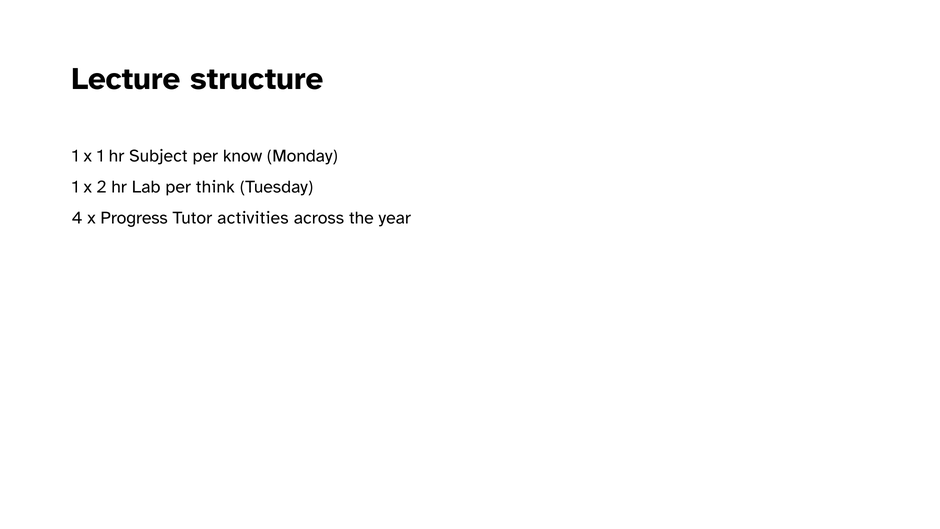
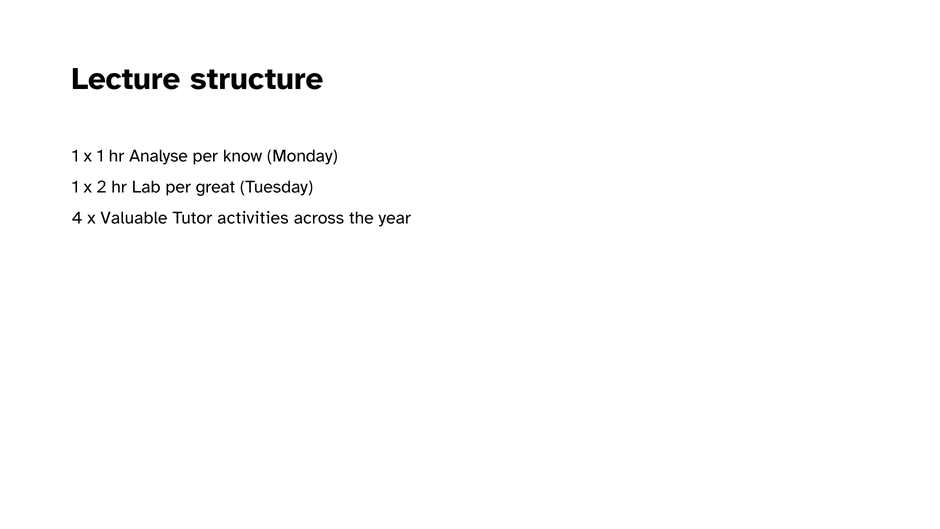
Subject: Subject -> Analyse (159, 156)
think: think -> great (215, 187)
Progress: Progress -> Valuable (134, 218)
